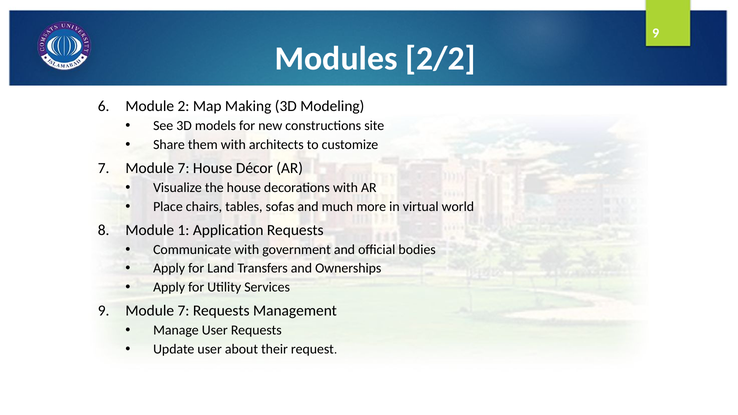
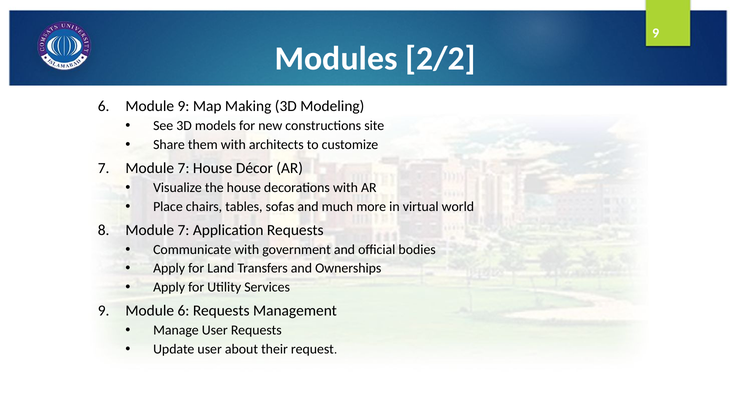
Module 2: 2 -> 9 (184, 106)
8 Module 1: 1 -> 7 (184, 230)
9 Module 7: 7 -> 6 (184, 311)
